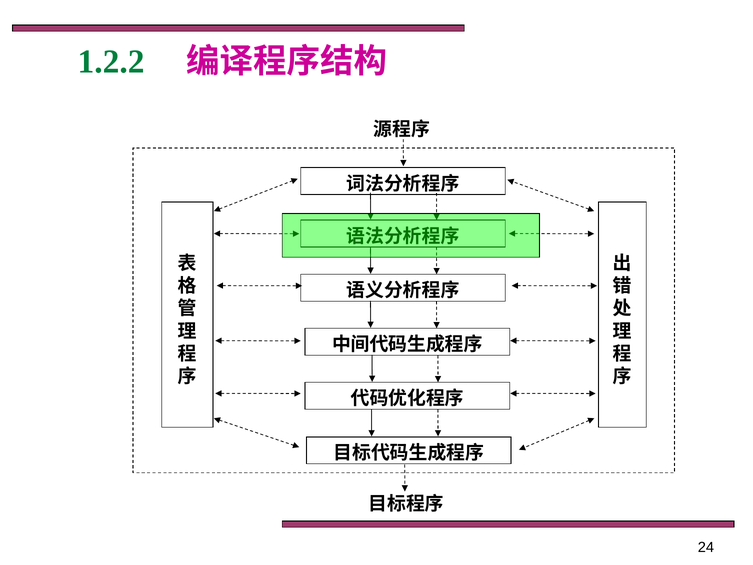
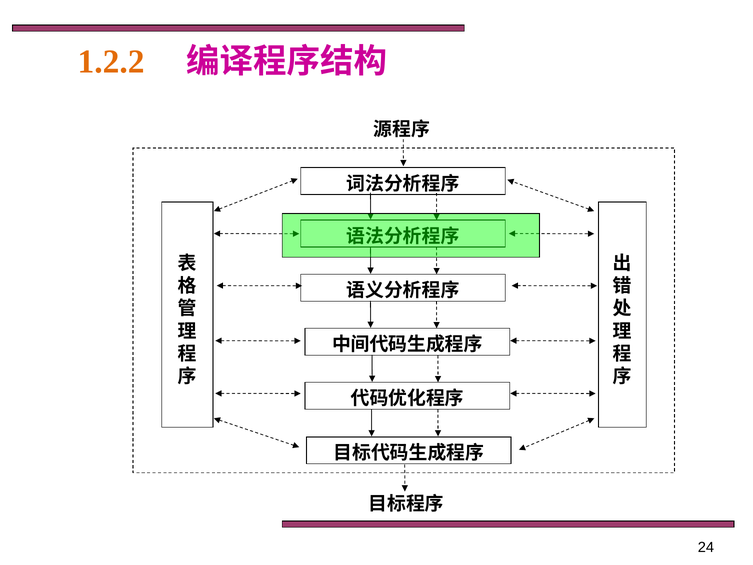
1.2.2 colour: green -> orange (111, 62)
